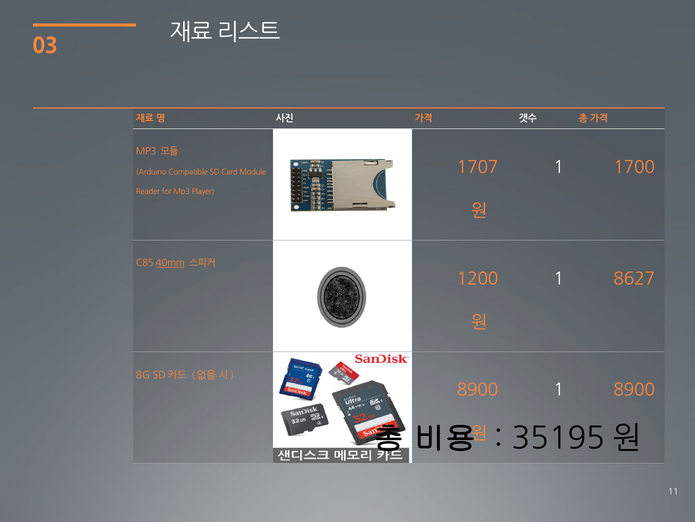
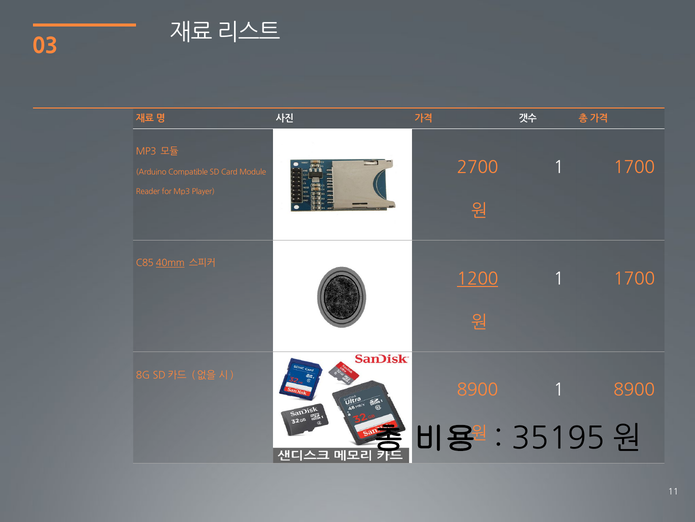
1707: 1707 -> 2700 (478, 167)
1200 underline: none -> present (478, 278)
8627: 8627 -> 1700 (634, 278)
